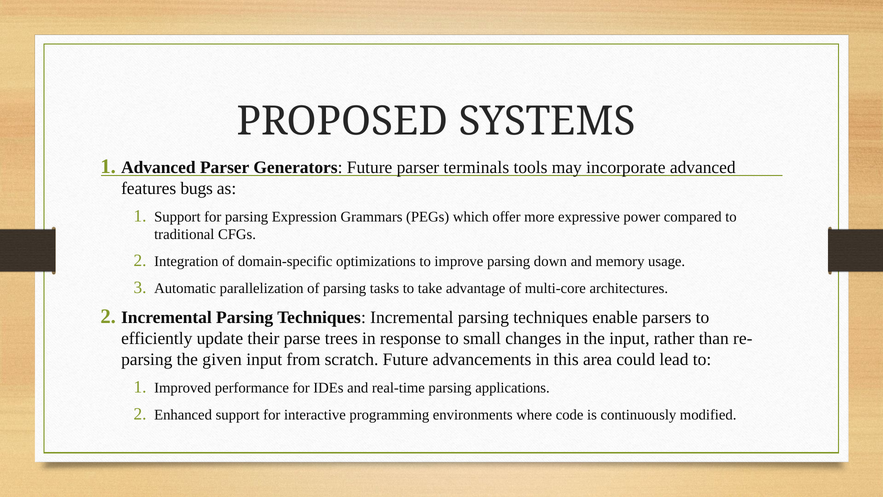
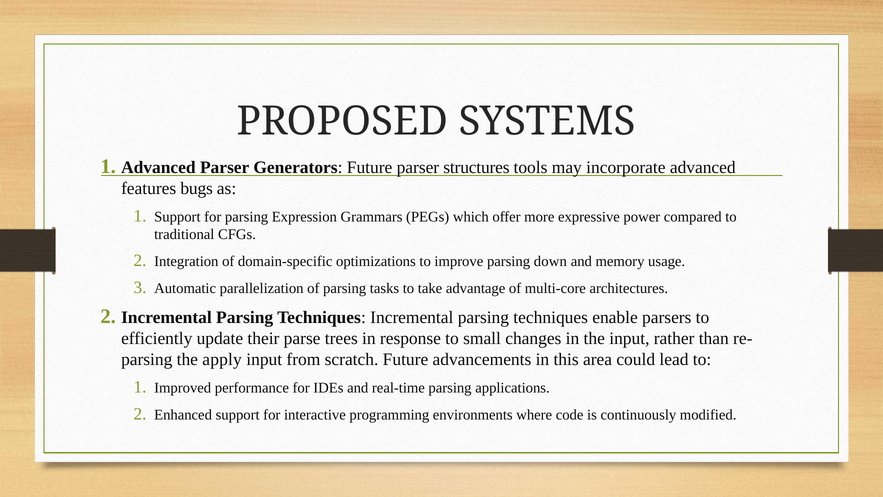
terminals: terminals -> structures (476, 167)
given: given -> apply (222, 359)
